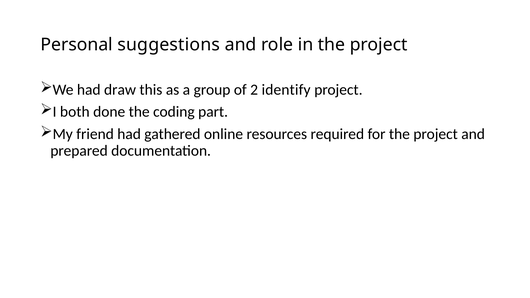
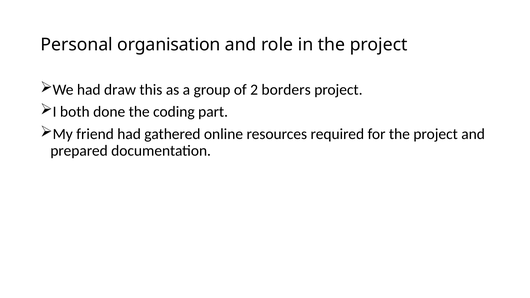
suggestions: suggestions -> organisation (169, 45)
identify: identify -> borders (286, 90)
